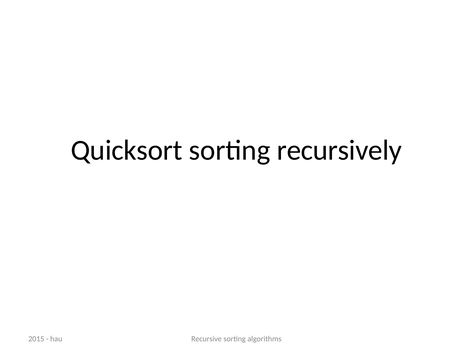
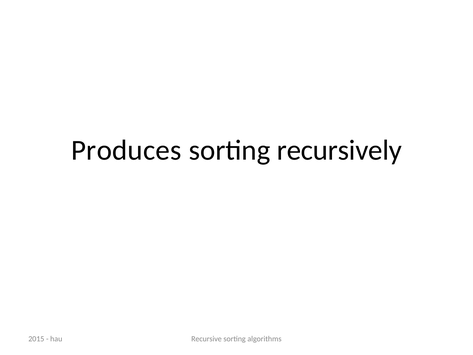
Quicksort: Quicksort -> Produces (126, 150)
